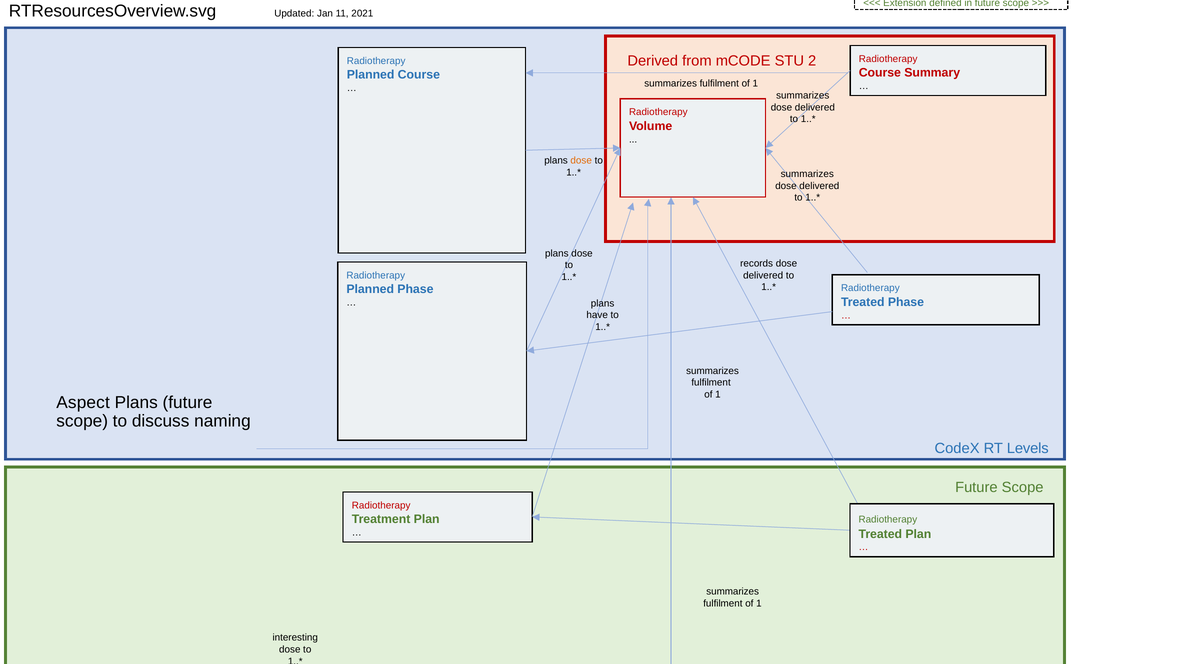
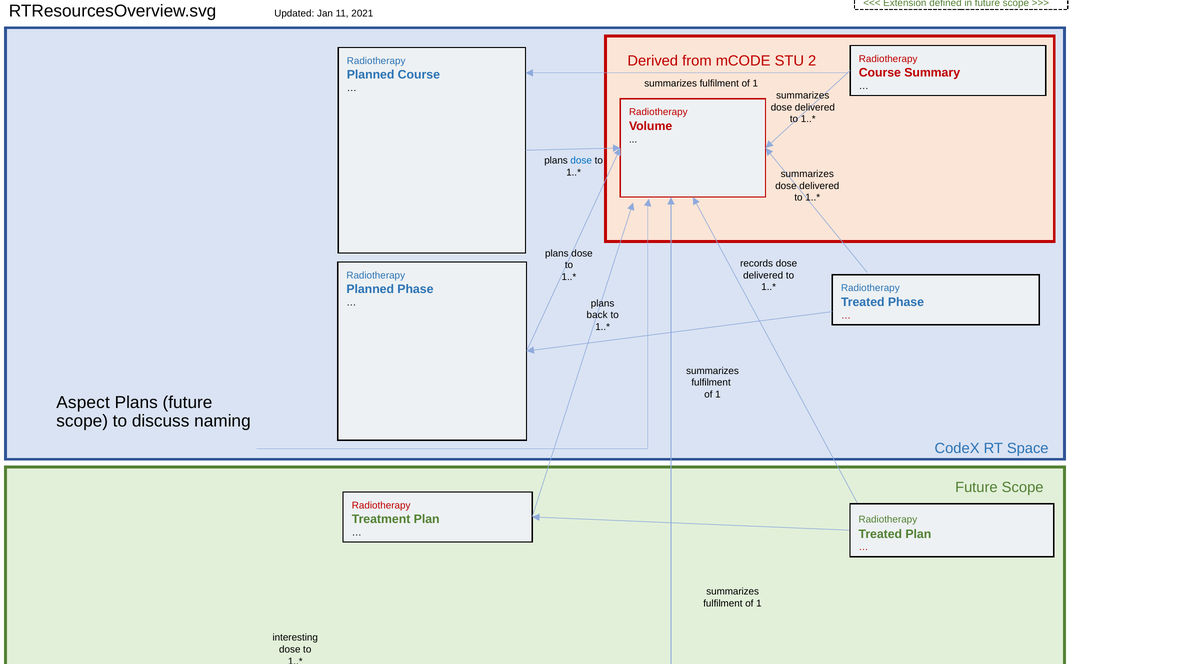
dose colour: orange -> blue (581, 161)
have: have -> back (597, 315)
Levels: Levels -> Space (1028, 448)
